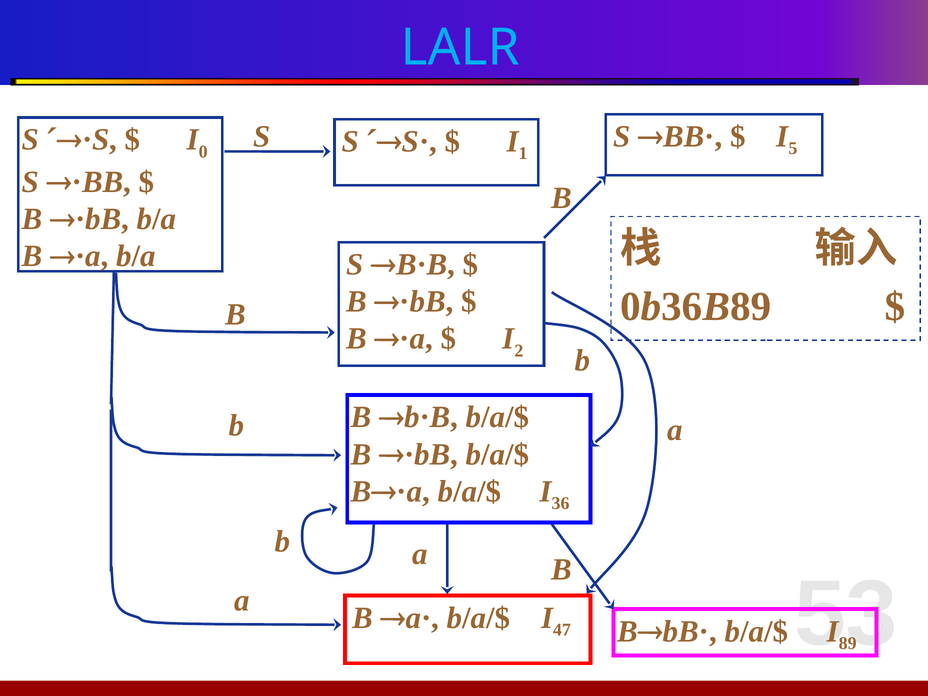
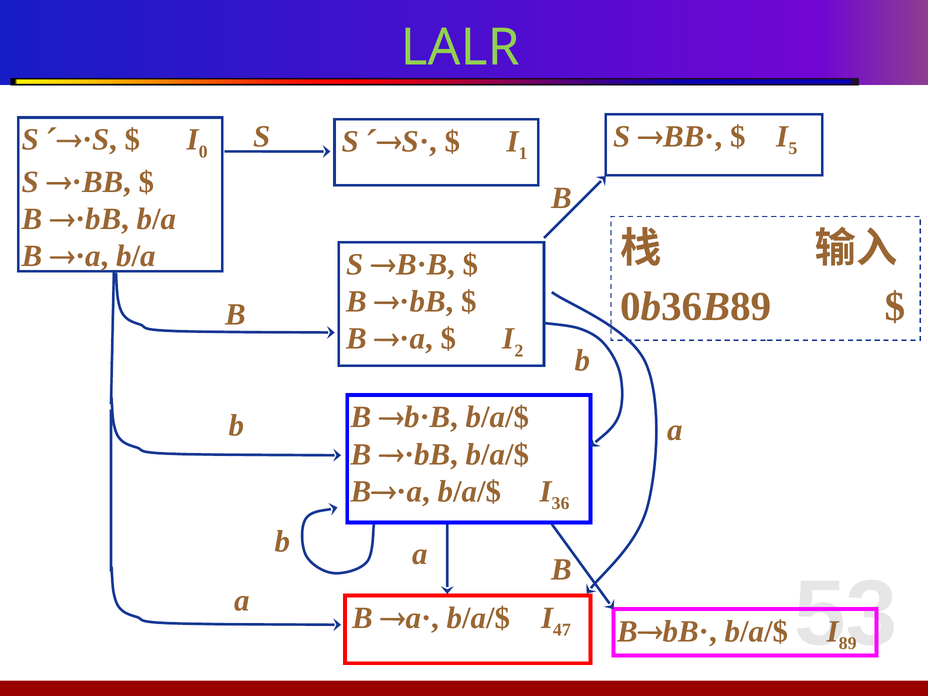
LALR colour: light blue -> light green (460, 48)
